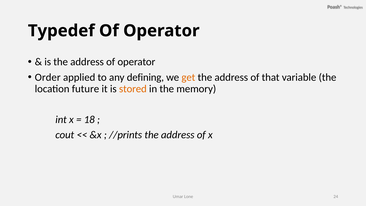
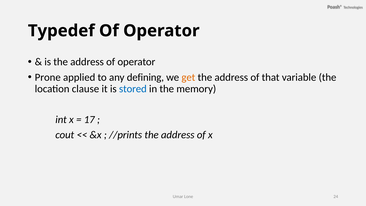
Order: Order -> Prone (48, 77)
future: future -> clause (85, 89)
stored colour: orange -> blue (133, 89)
18: 18 -> 17 (89, 119)
